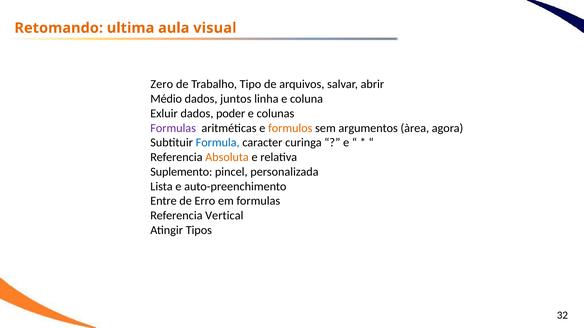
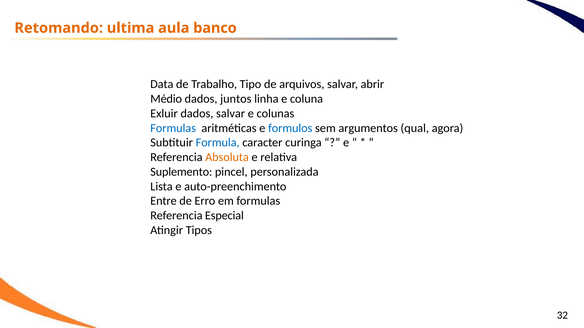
visual: visual -> banco (215, 28)
Zero: Zero -> Data (162, 84)
dados poder: poder -> salvar (231, 114)
Formulas colour: purple -> blue (173, 128)
formulos colour: orange -> blue (290, 128)
àrea: àrea -> qual (415, 128)
Vertical: Vertical -> Especial (224, 216)
